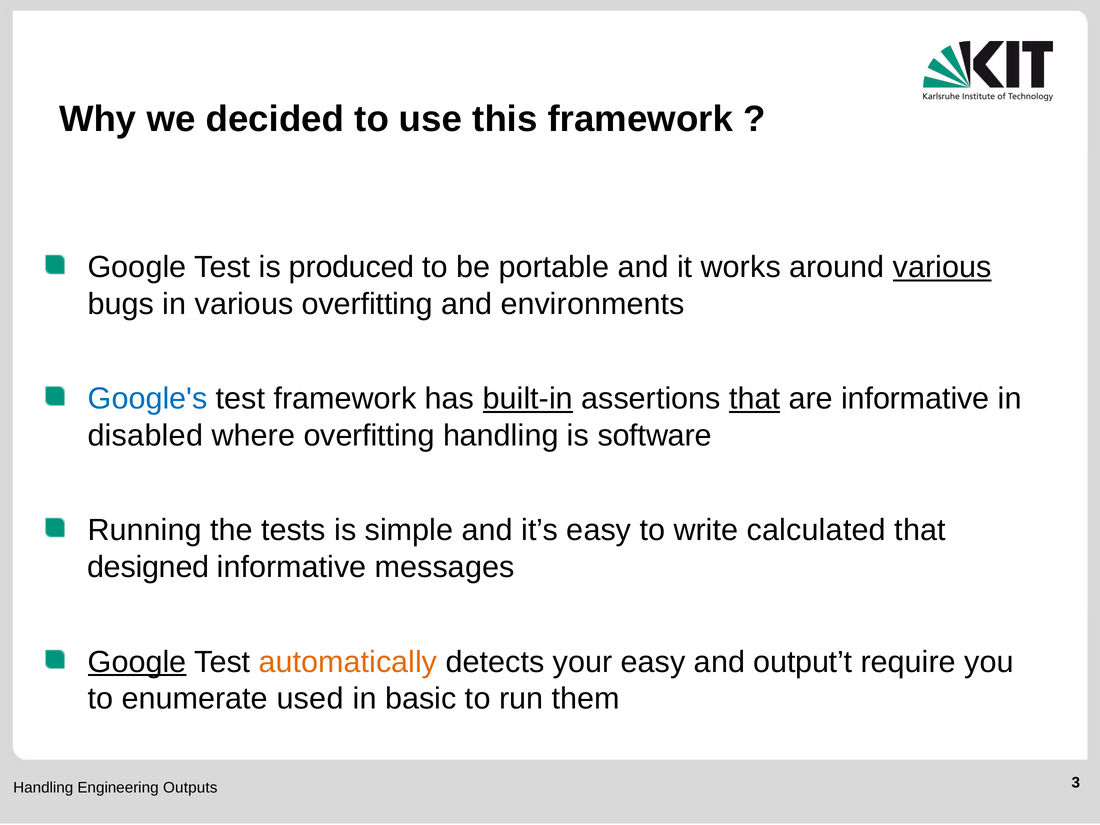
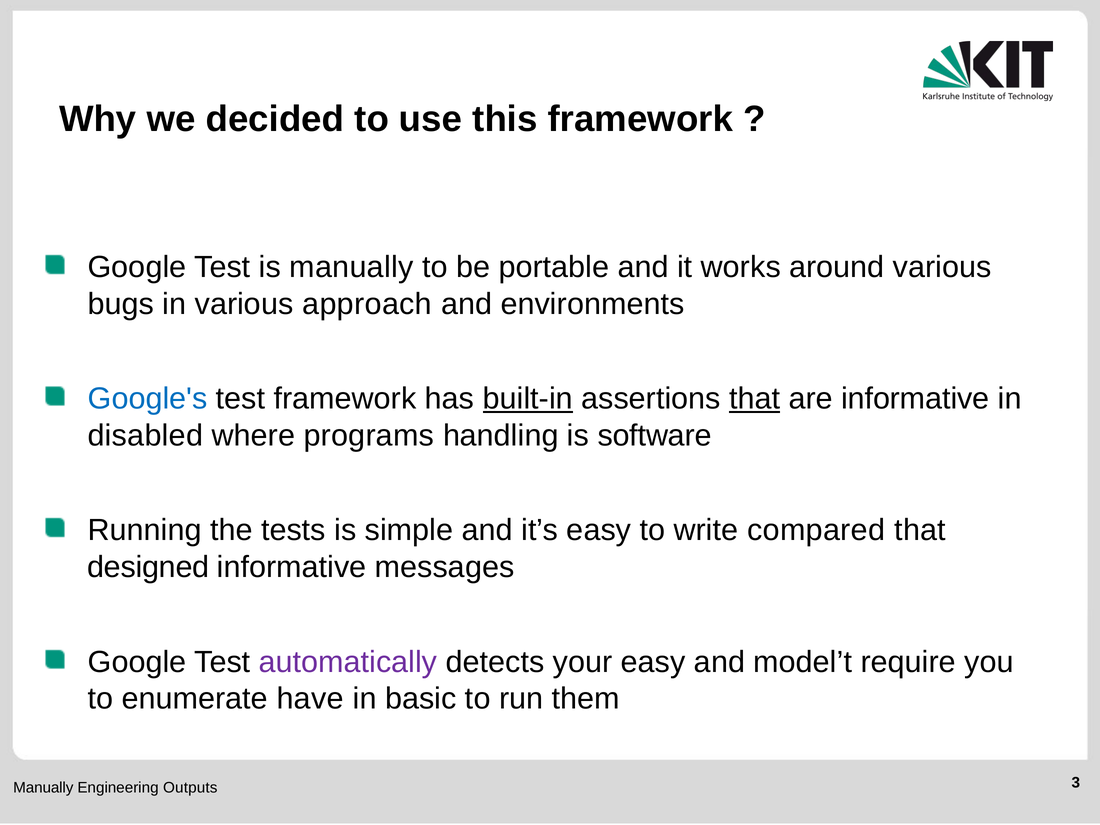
is produced: produced -> manually (351, 267)
various underline: present -> none (942, 267)
various overfitting: overfitting -> approach (367, 304)
where overfitting: overfitting -> programs (369, 436)
calculated: calculated -> compared (816, 530)
Google underline: present -> none (137, 662)
automatically colour: orange -> purple (348, 662)
output’t: output’t -> model’t (803, 662)
used: used -> have (310, 699)
Handling: Handling -> Manually (43, 787)
